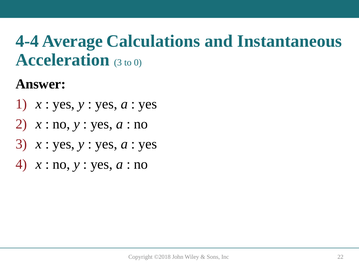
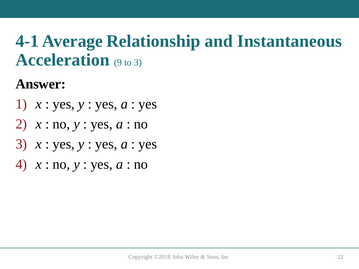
4-4: 4-4 -> 4-1 (27, 41)
Calculations: Calculations -> Relationship (153, 41)
Acceleration 3: 3 -> 9 (118, 63)
to 0: 0 -> 3 (138, 63)
